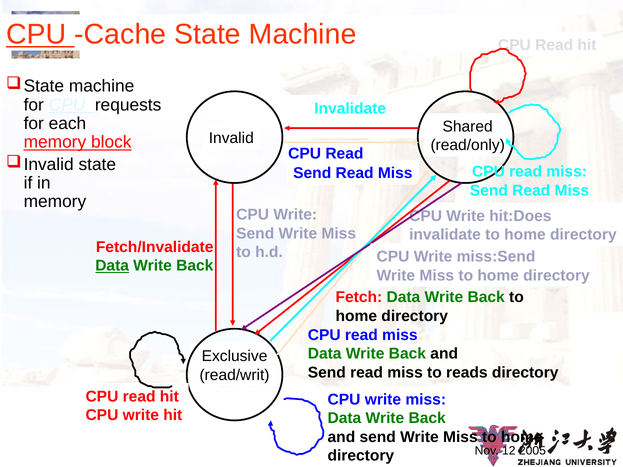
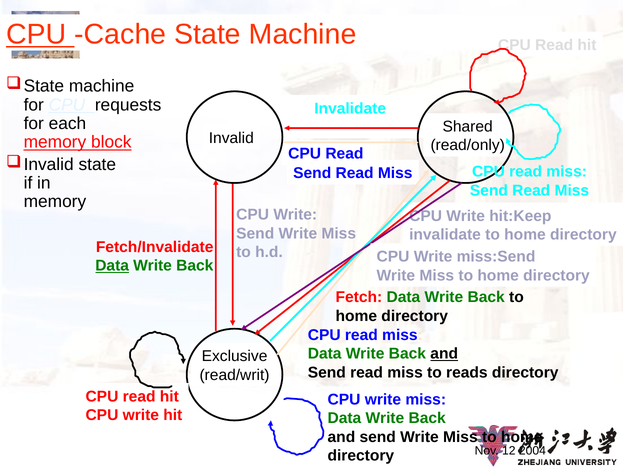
hit:Does: hit:Does -> hit:Keep (520, 216)
and underline: none -> present (444, 354)
2005: 2005 -> 2004 (532, 451)
